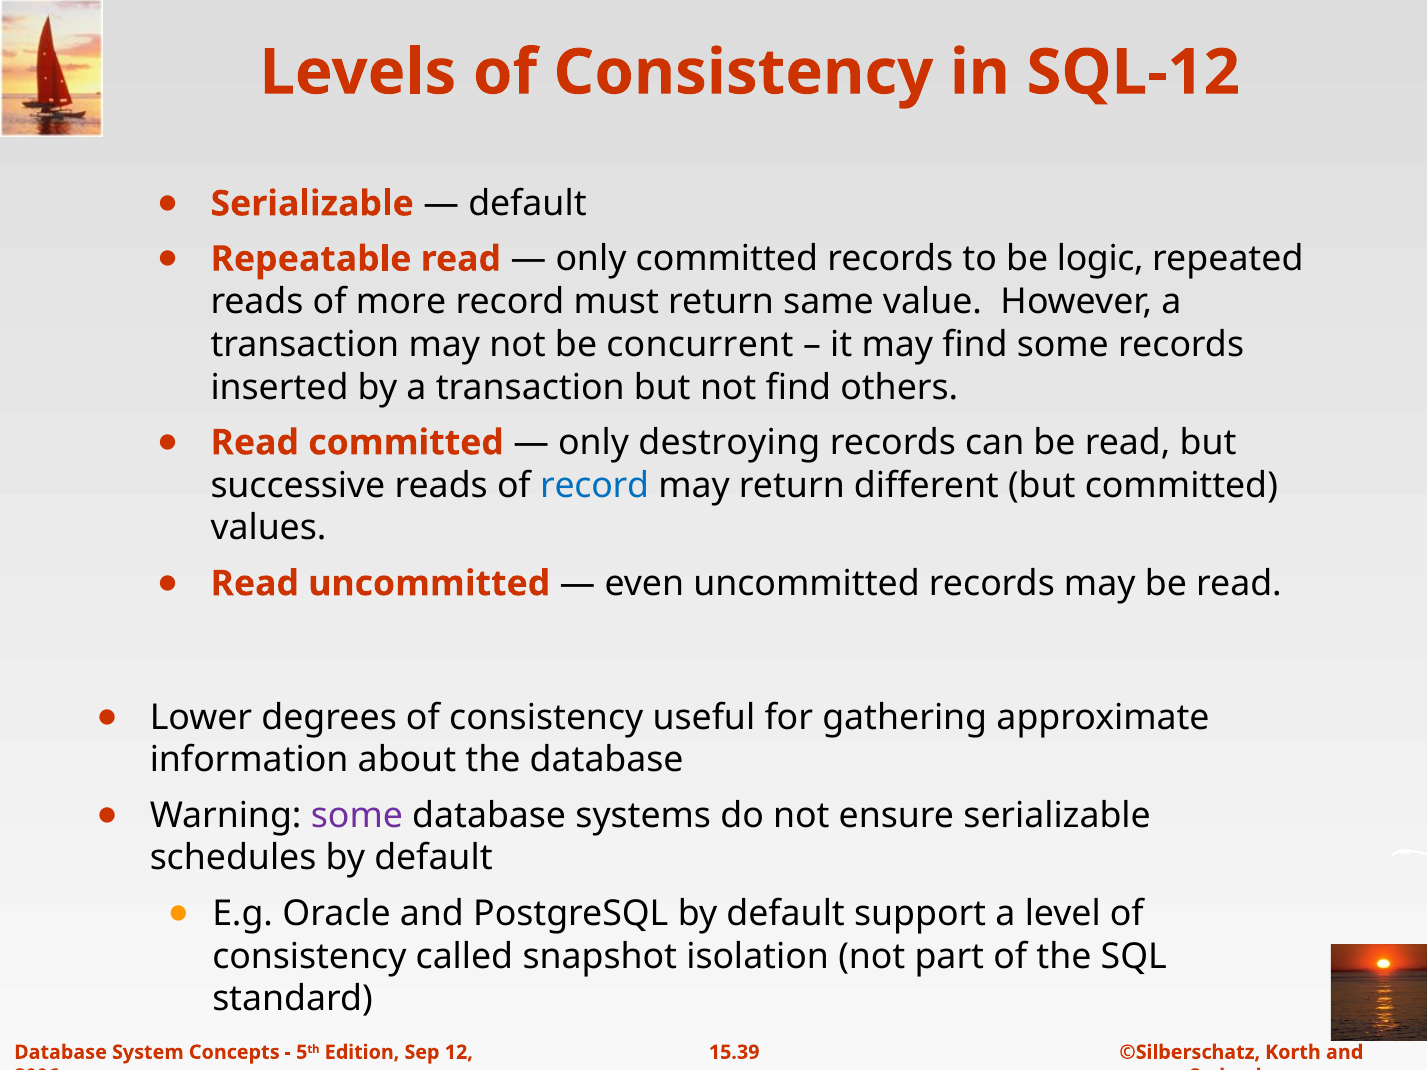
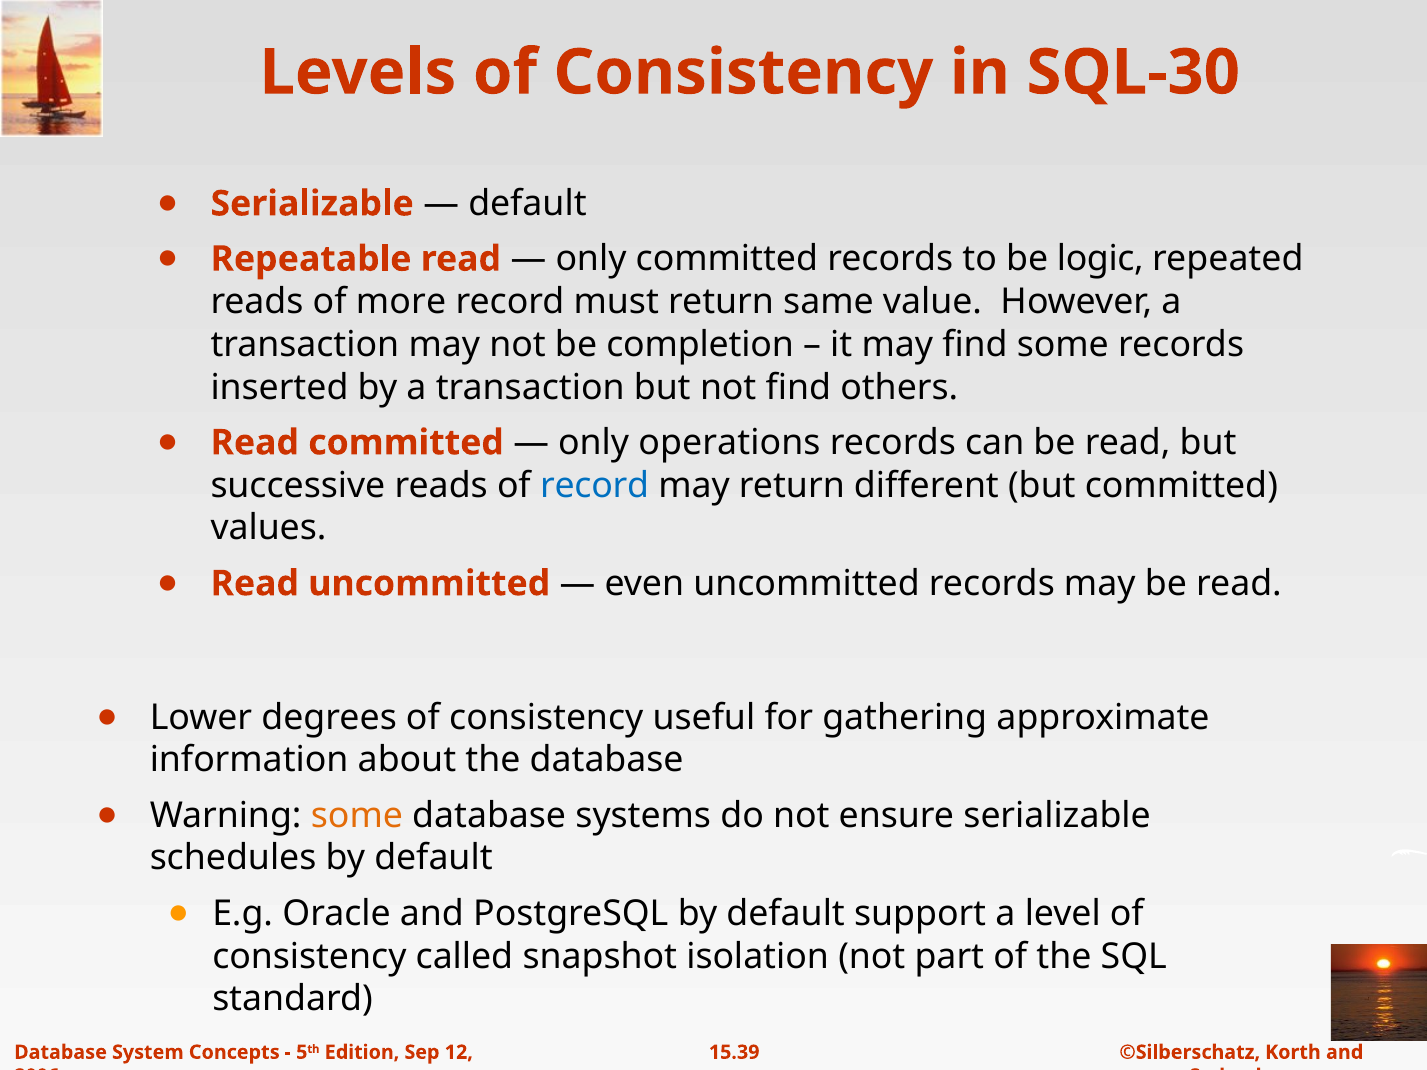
SQL-12: SQL-12 -> SQL-30 (1133, 73)
concurrent: concurrent -> completion (700, 345)
destroying: destroying -> operations (729, 443)
some colour: purple -> orange (357, 816)
